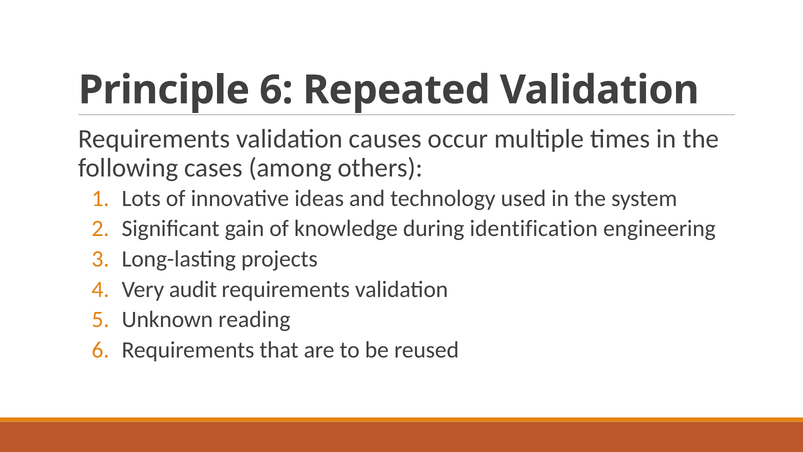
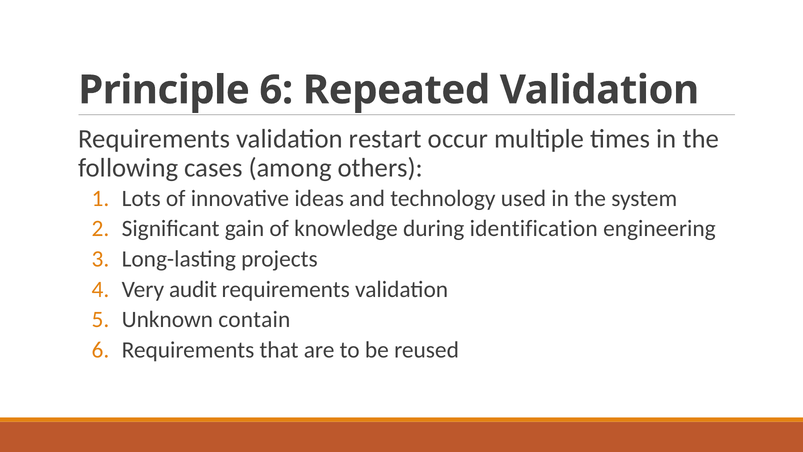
causes: causes -> restart (385, 139)
reading: reading -> contain (254, 319)
